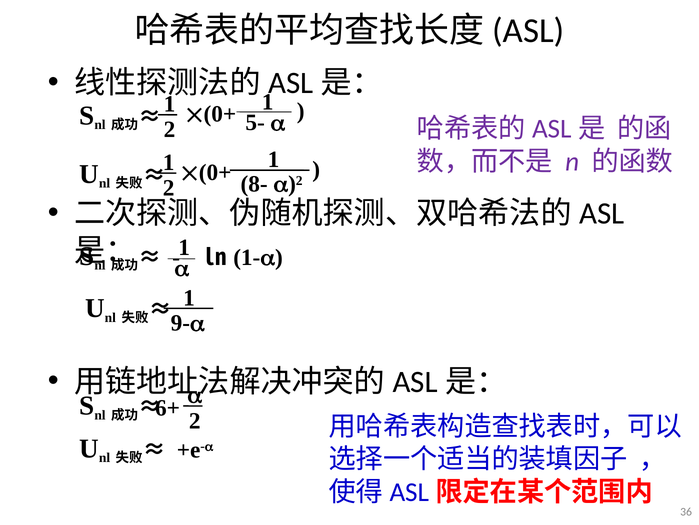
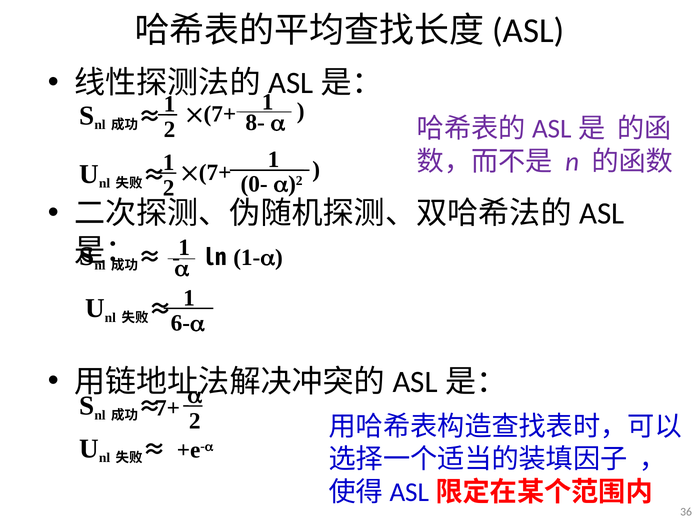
0+: 0+ -> 7+ (220, 114)
5-: 5- -> 8- (255, 123)
0+: 0+ -> 7+ (215, 172)
8-: 8- -> 0- (254, 184)
9-: 9- -> 6- (180, 323)
6+: 6+ -> 7+ (168, 408)
